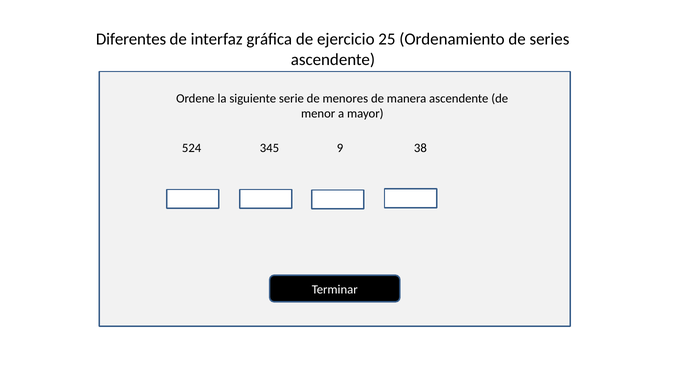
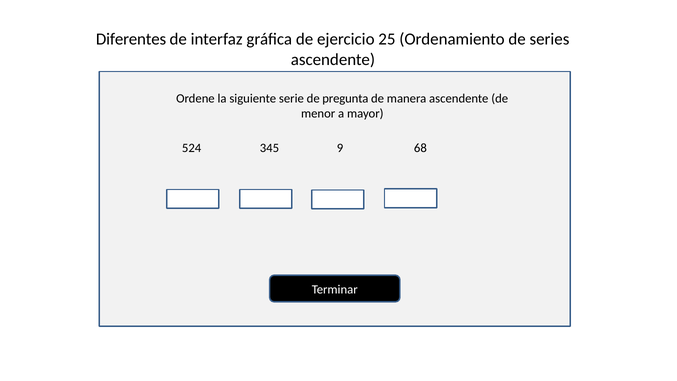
menores: menores -> pregunta (345, 98)
38: 38 -> 68 (420, 148)
